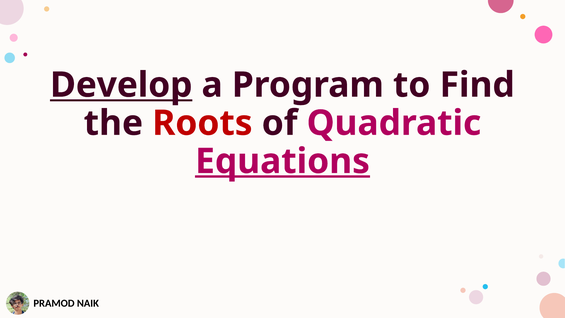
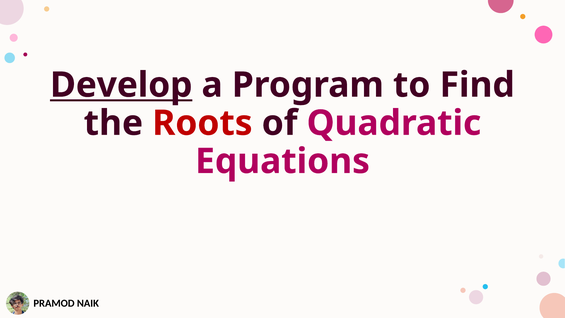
Equations underline: present -> none (282, 161)
